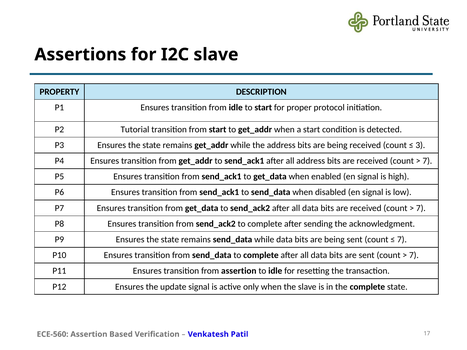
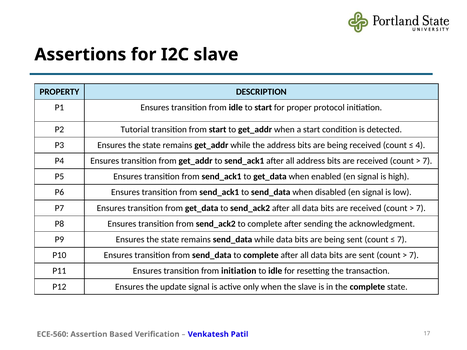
3: 3 -> 4 (420, 145)
from assertion: assertion -> initiation (239, 271)
